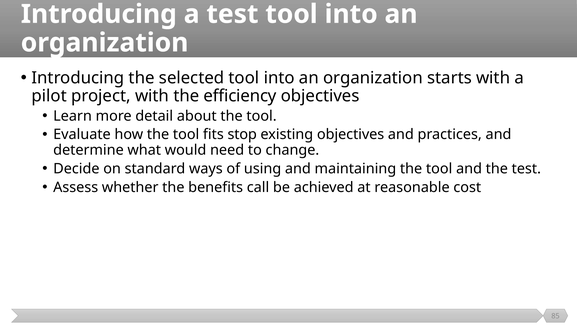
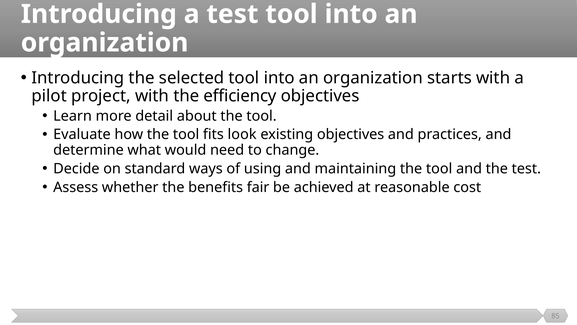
stop: stop -> look (242, 134)
call: call -> fair (258, 187)
